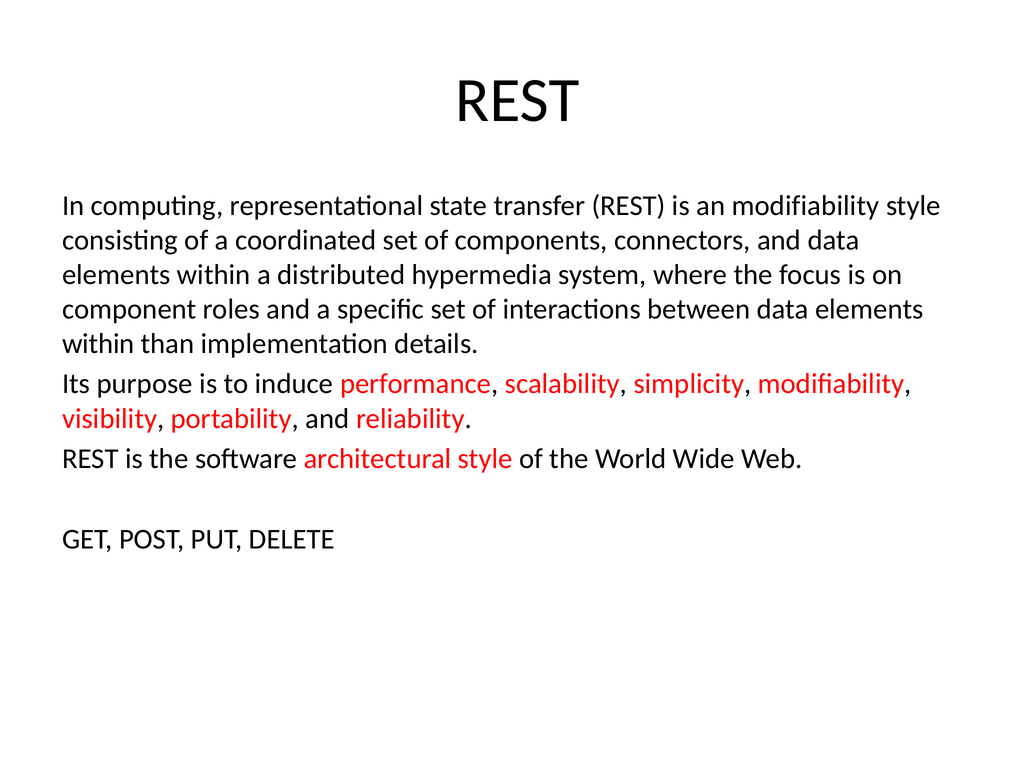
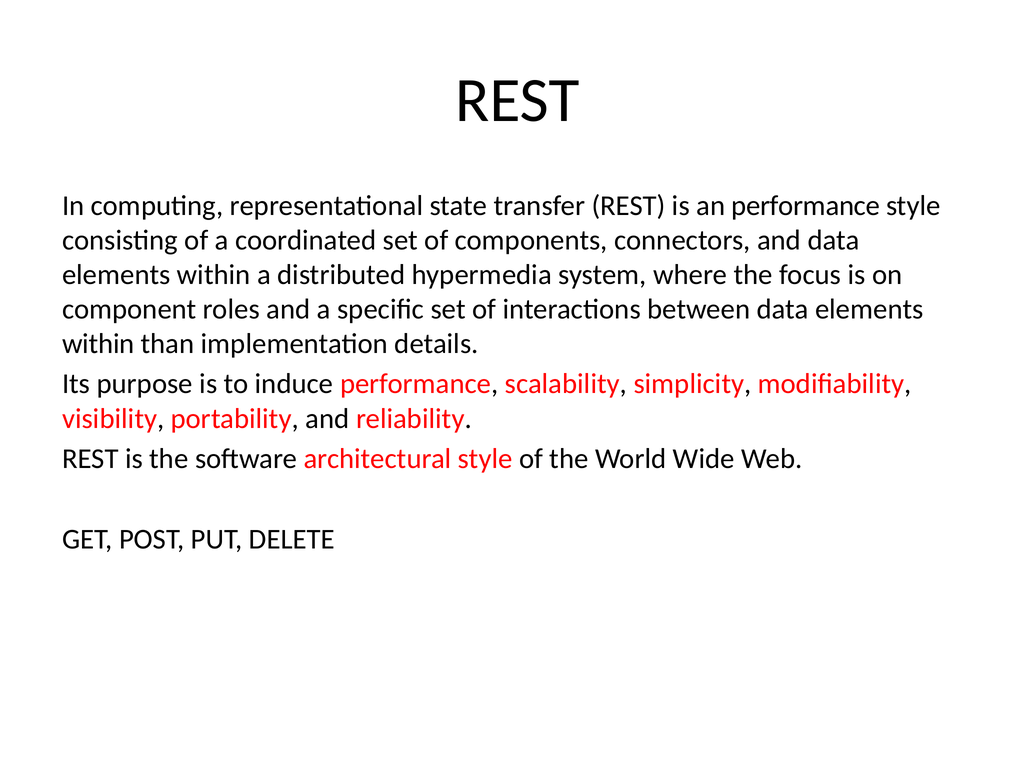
an modifiability: modifiability -> performance (806, 206)
